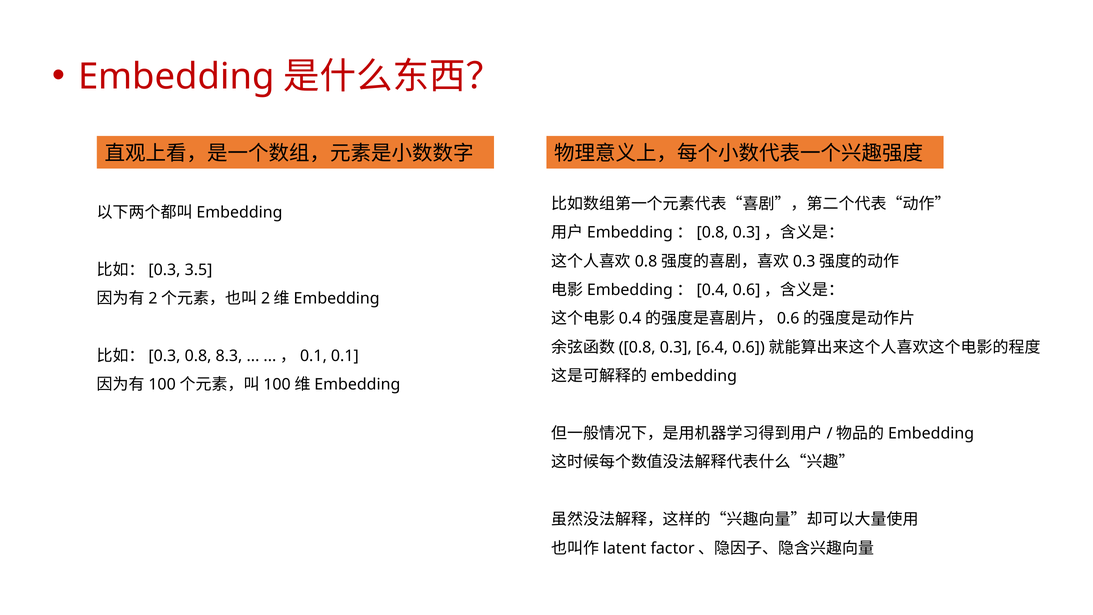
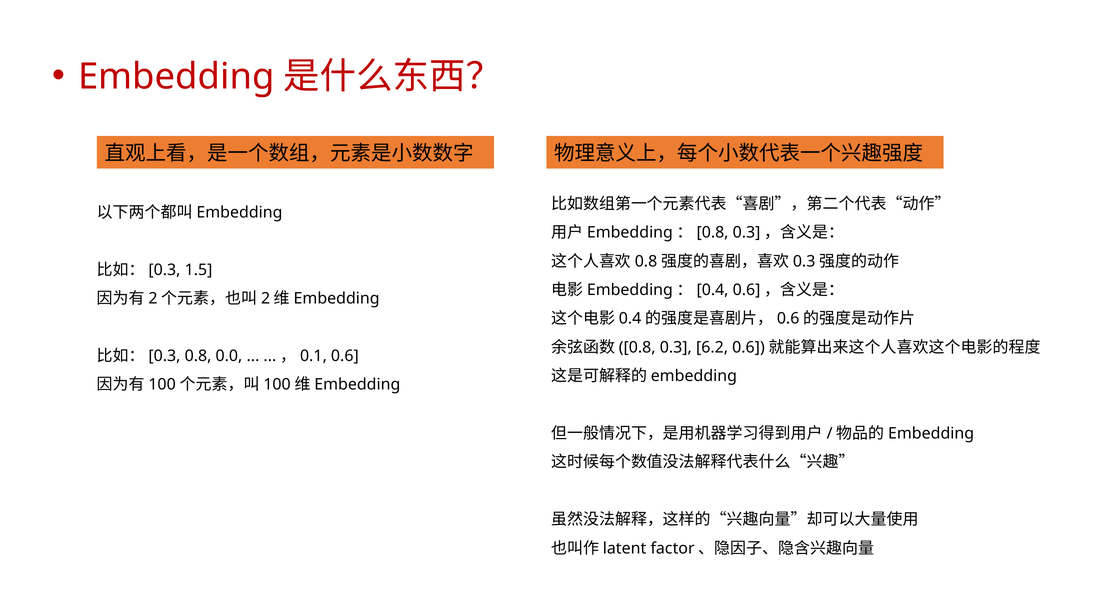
3.5: 3.5 -> 1.5 (199, 270)
6.4: 6.4 -> 6.2 (712, 347)
8.3: 8.3 -> 0.0 (229, 356)
0.1: 0.1 -> 0.6 (345, 356)
